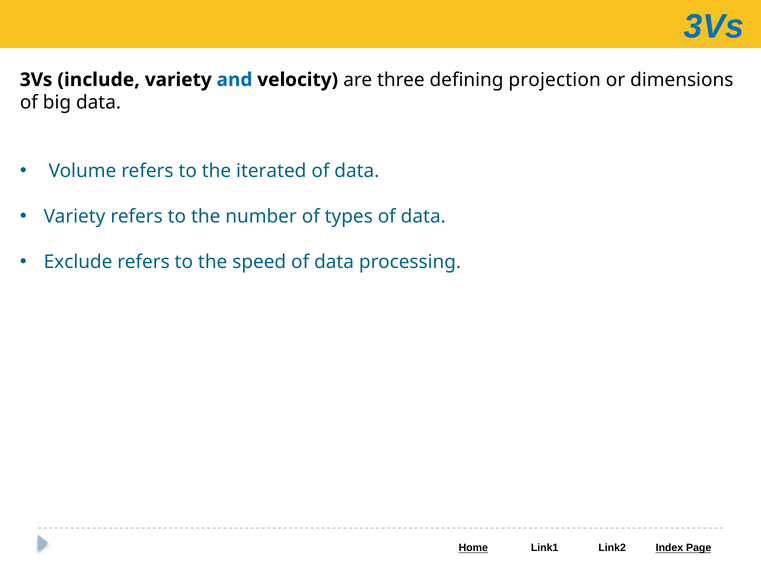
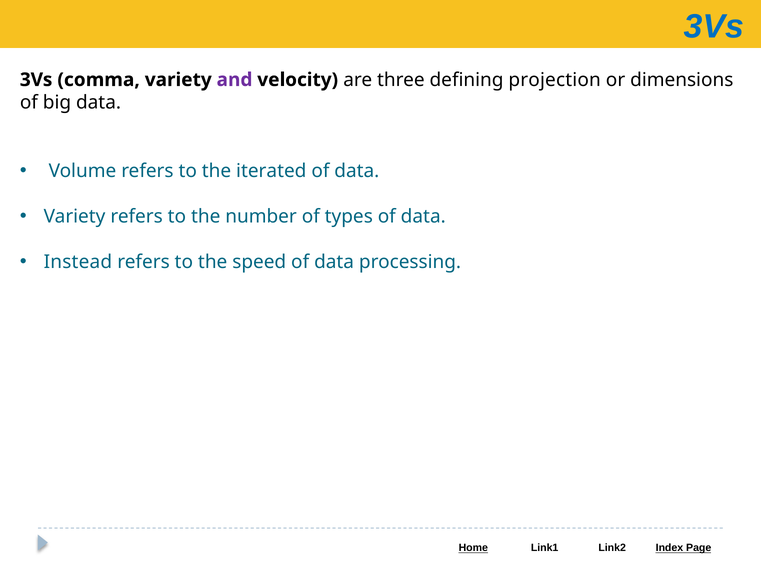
include: include -> comma (99, 80)
and colour: blue -> purple (234, 80)
Exclude: Exclude -> Instead (78, 263)
